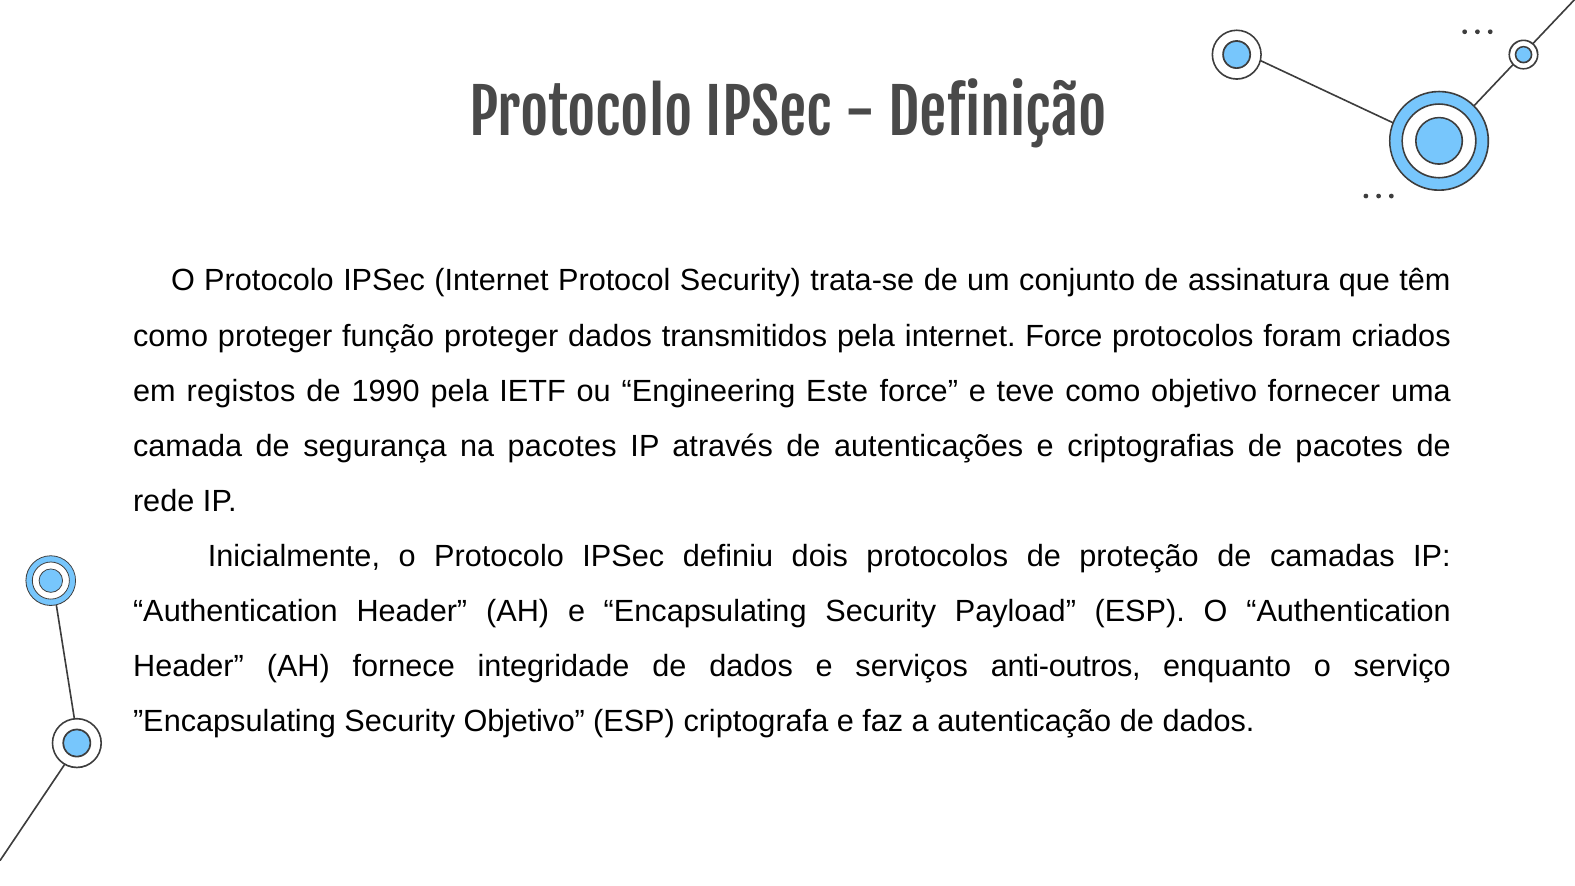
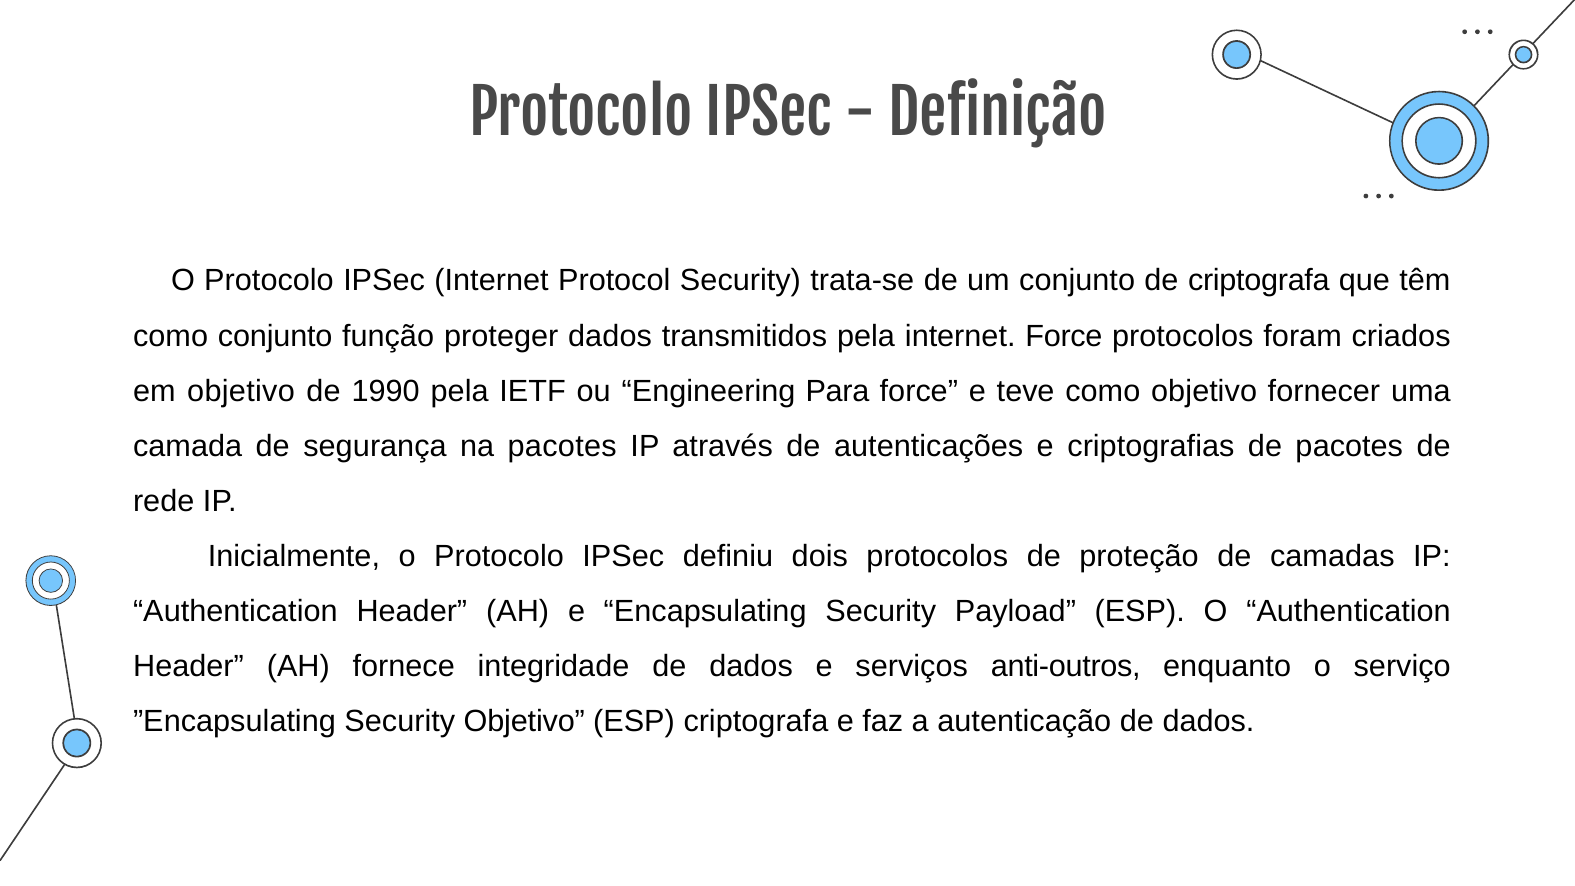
de assinatura: assinatura -> criptografa (1259, 281)
como proteger: proteger -> conjunto (275, 336)
em registos: registos -> objetivo (241, 391)
Este: Este -> Para (837, 391)
